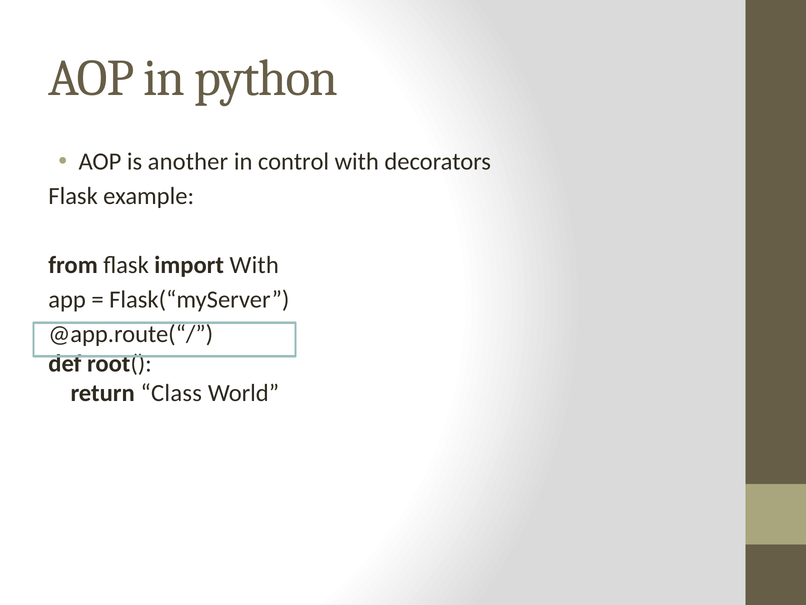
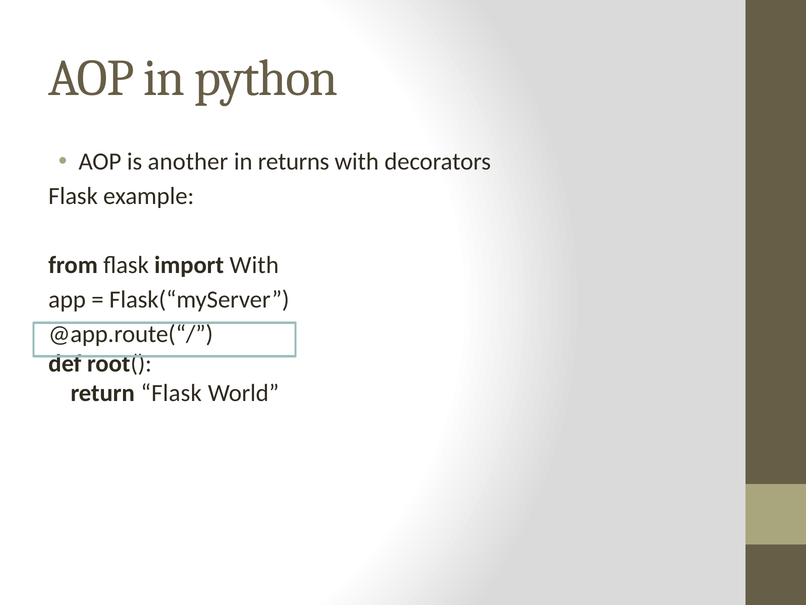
control: control -> returns (294, 162)
return Class: Class -> Flask (171, 393)
